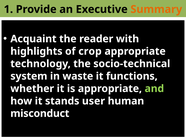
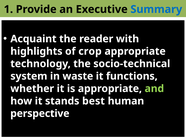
Summary colour: orange -> blue (156, 9)
user: user -> best (93, 101)
misconduct: misconduct -> perspective (40, 113)
